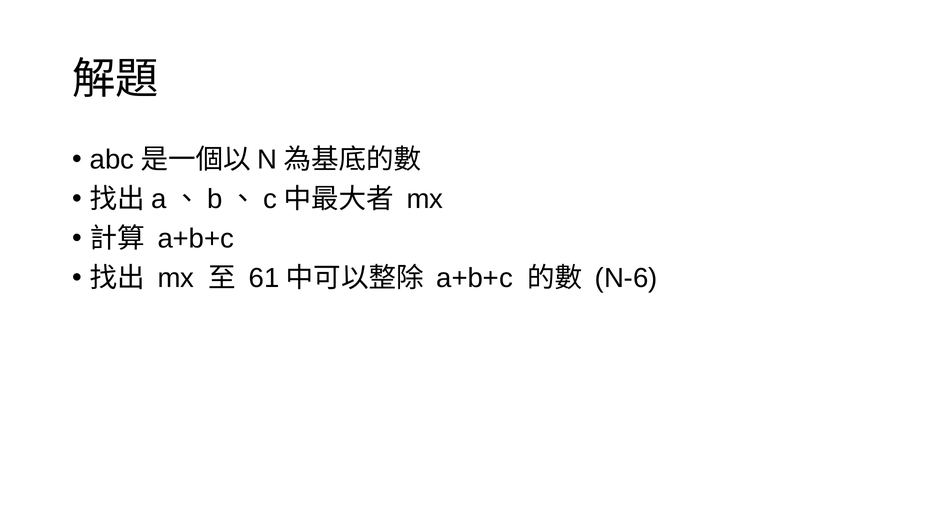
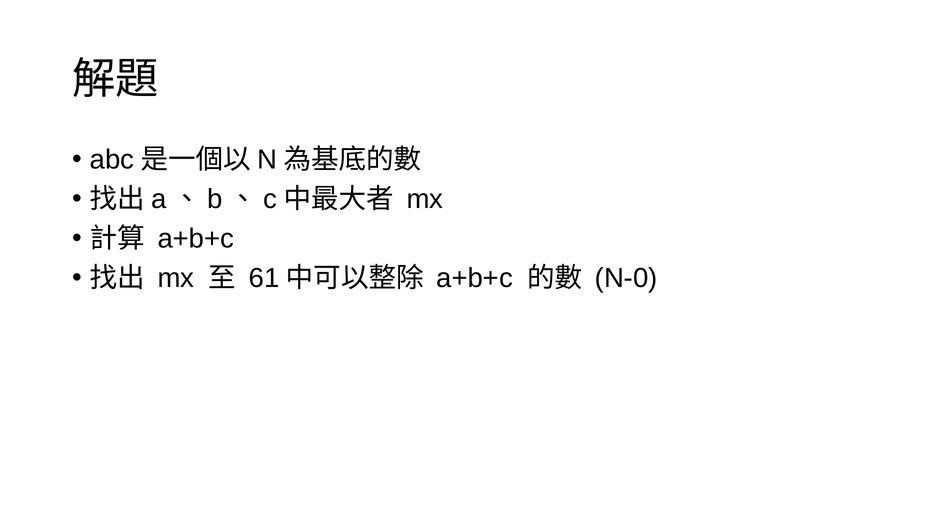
N-6: N-6 -> N-0 (626, 279)
